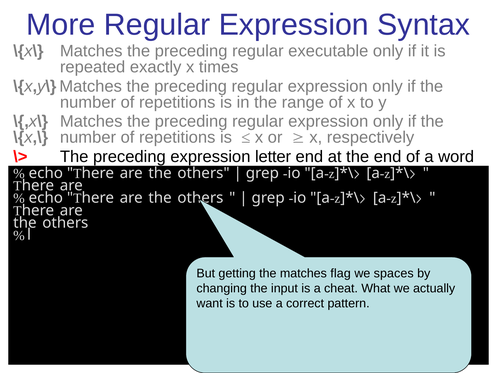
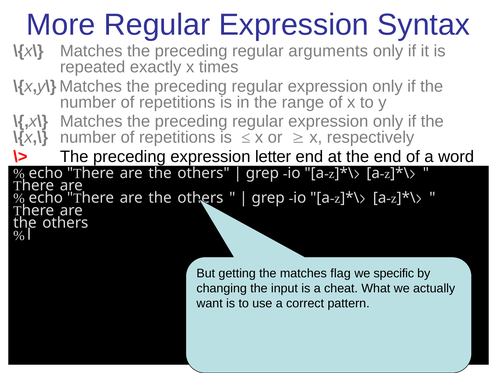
executable: executable -> arguments (328, 51)
spaces: spaces -> specific (394, 273)
